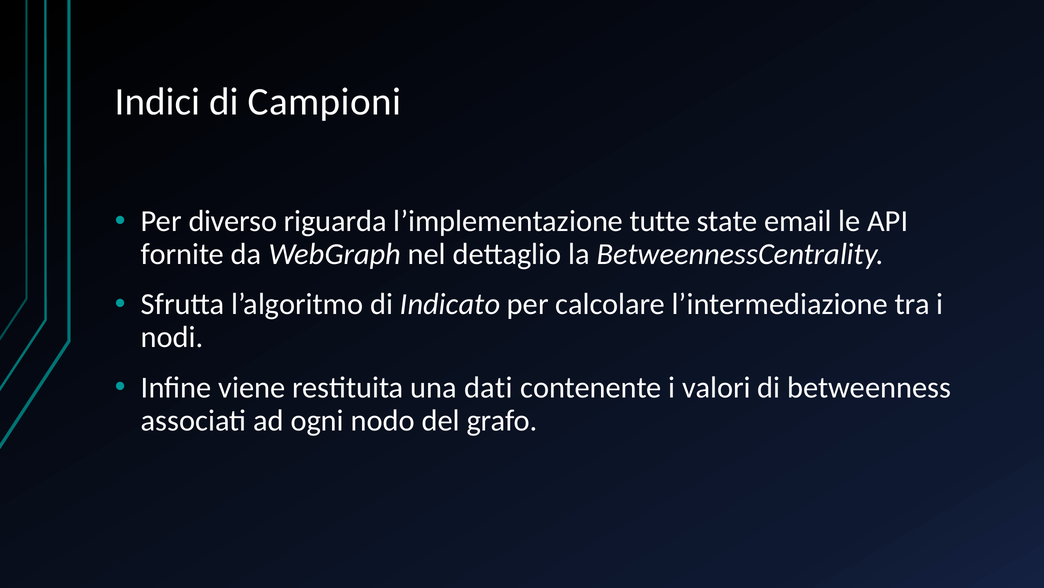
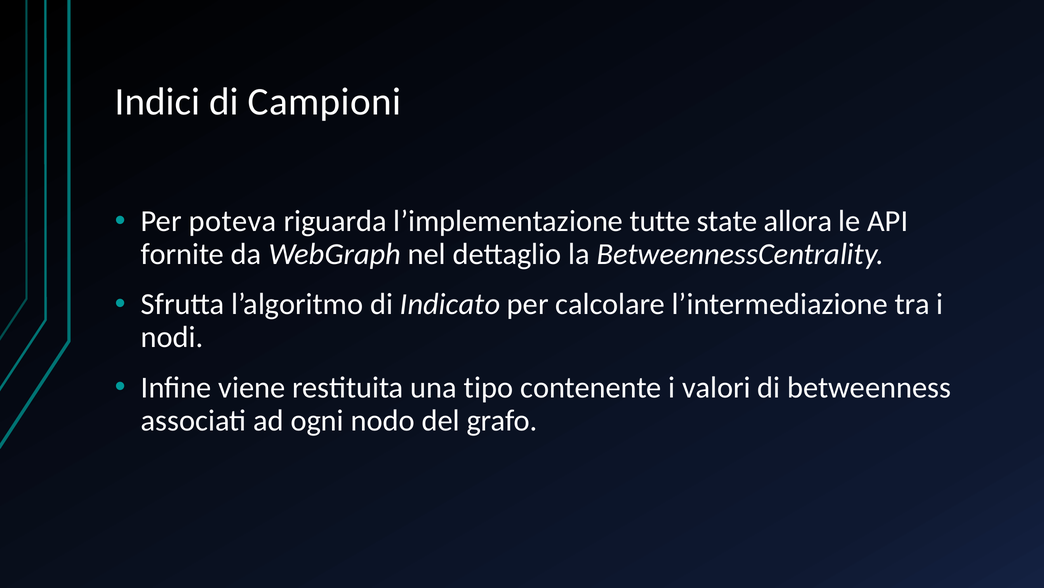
diverso: diverso -> poteva (233, 221)
email: email -> allora (798, 221)
dati: dati -> tipo (489, 387)
